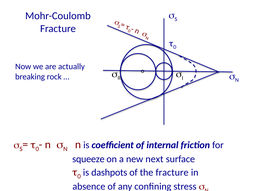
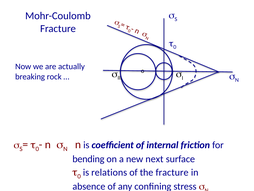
squeeze: squeeze -> bending (88, 159)
dashpots: dashpots -> relations (109, 172)
